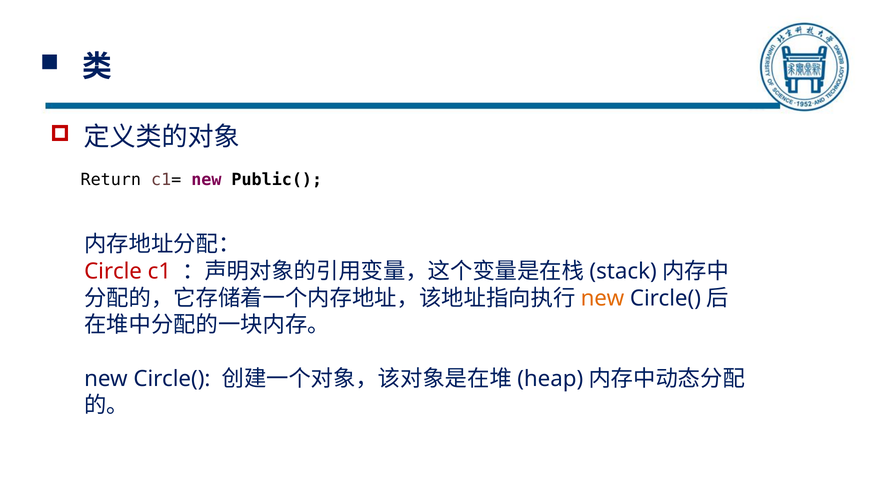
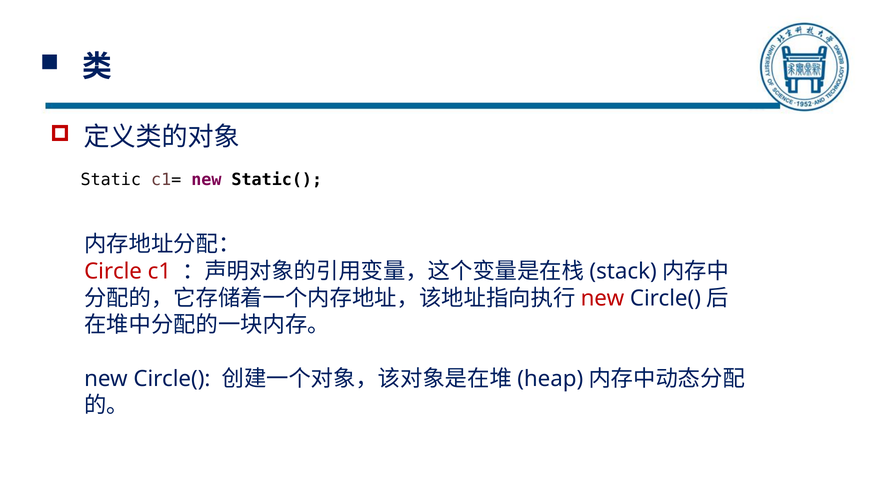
Return: Return -> Static (111, 179)
Public(: Public( -> Static( (277, 179)
new colour: orange -> red (602, 298)
